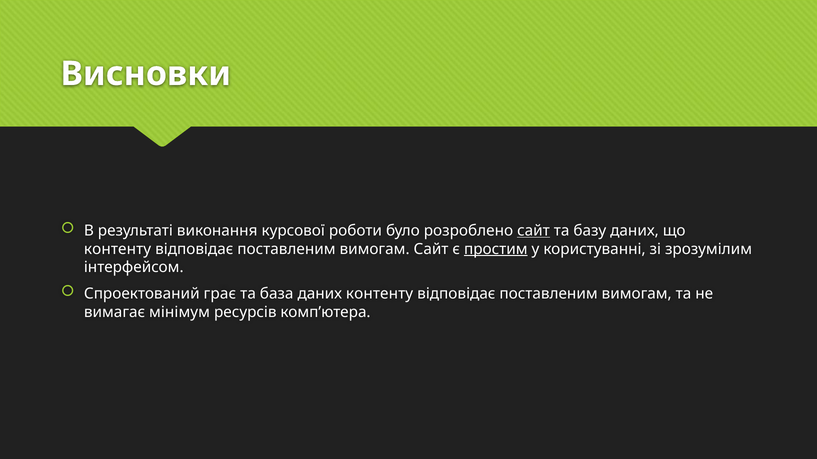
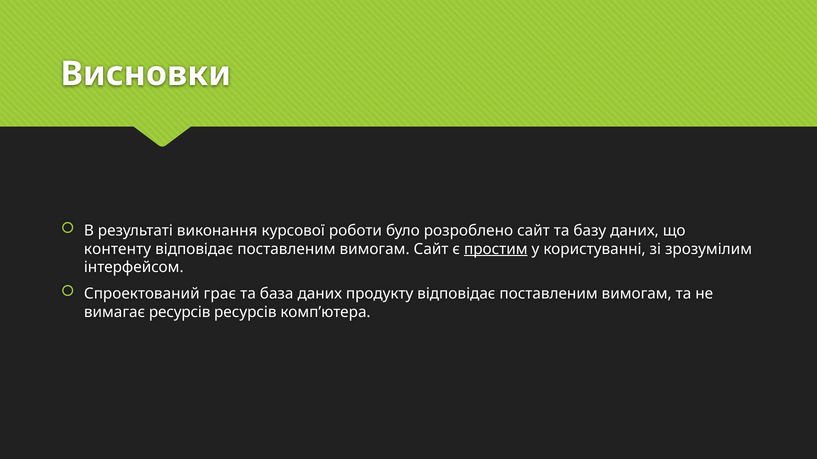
сайт underline: present -> none (533, 231)
даних контенту: контенту -> продукту (380, 294)
вимагає мінімум: мінімум -> ресурсів (180, 313)
